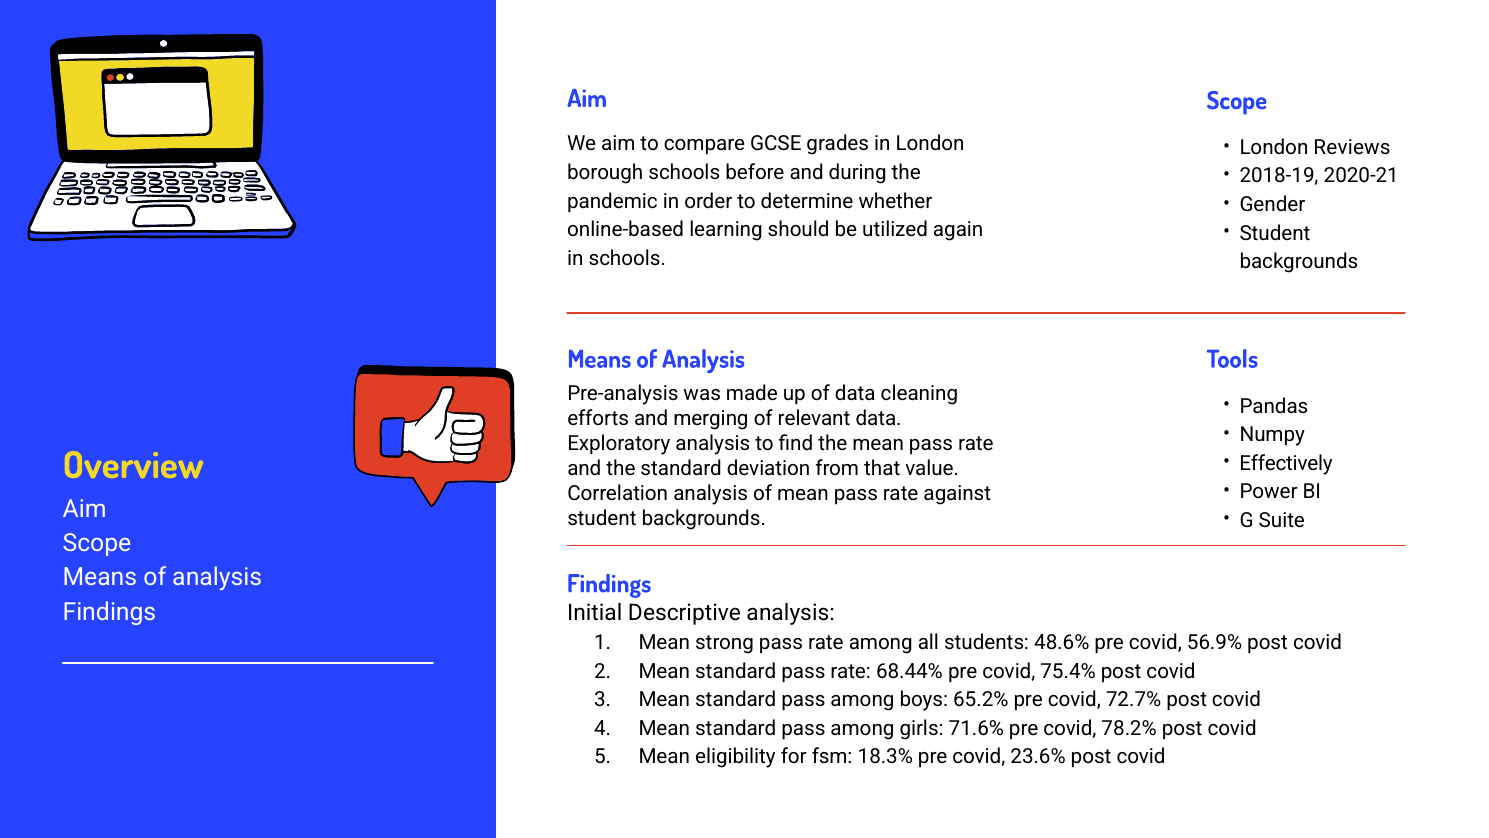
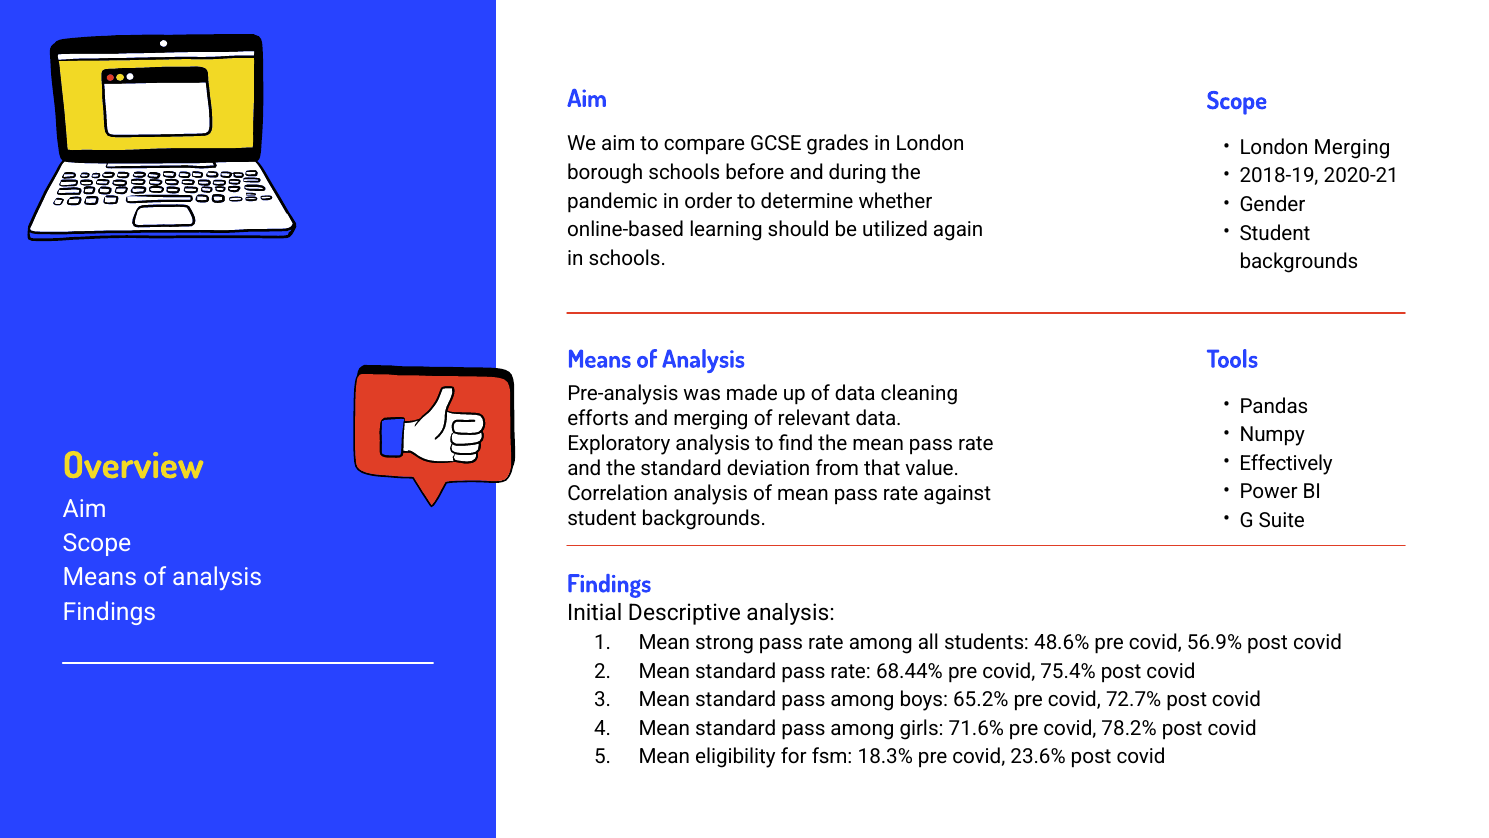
London Reviews: Reviews -> Merging (1352, 148)
